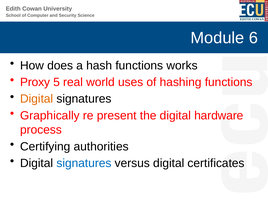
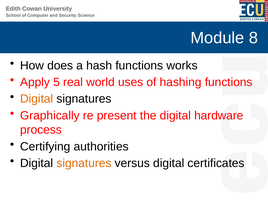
6: 6 -> 8 (253, 38)
Proxy: Proxy -> Apply (35, 82)
signatures colour: blue -> orange (84, 163)
